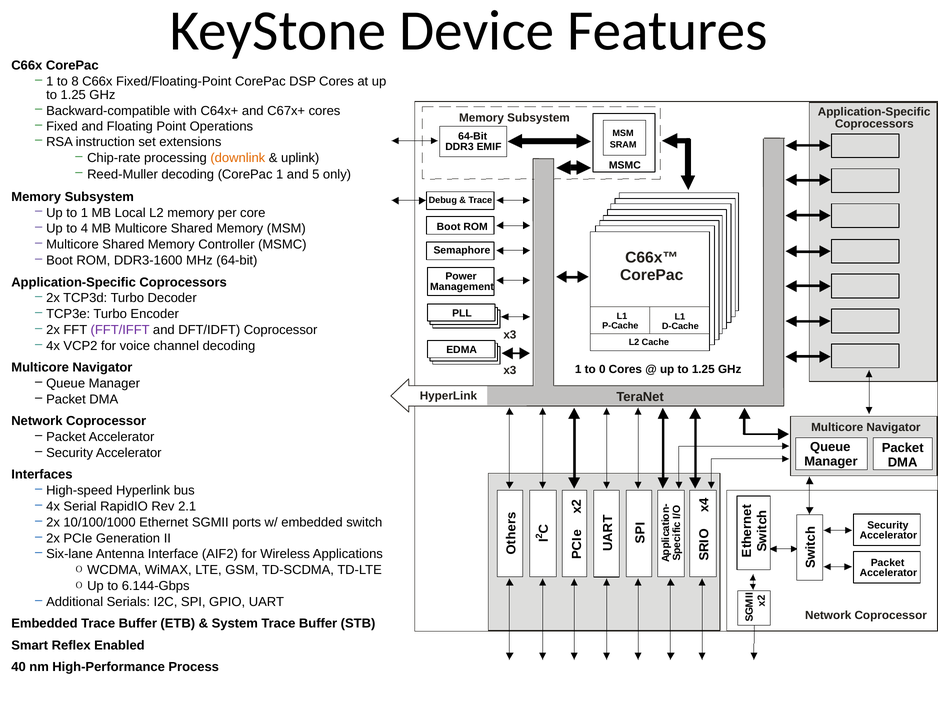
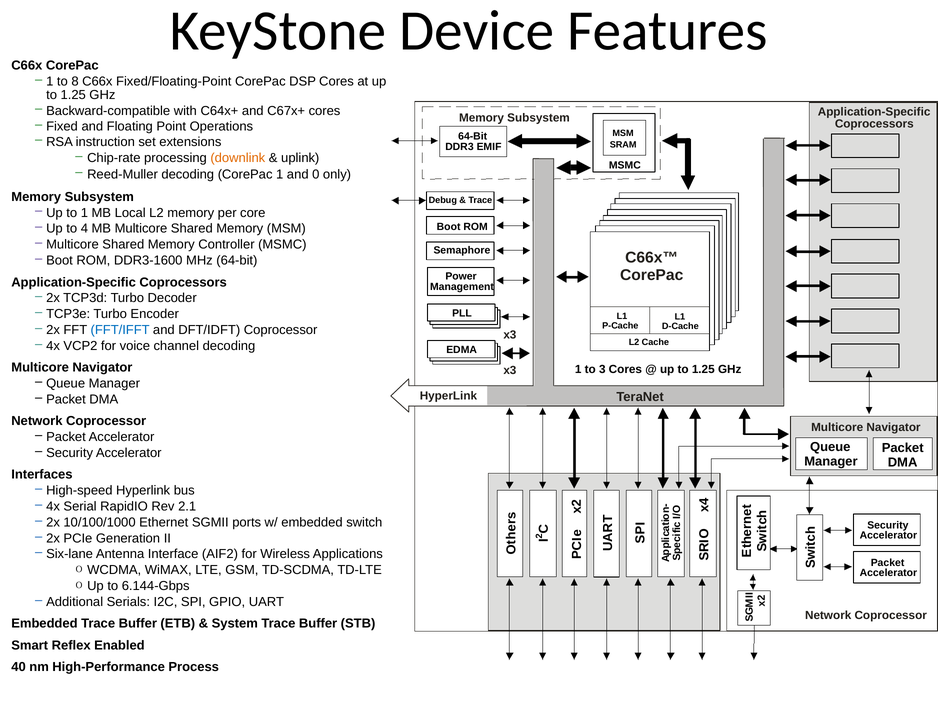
5: 5 -> 0 (316, 174)
FFT/IFFT colour: purple -> blue (120, 330)
0: 0 -> 3 (602, 370)
